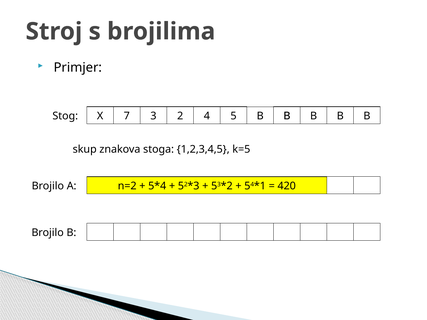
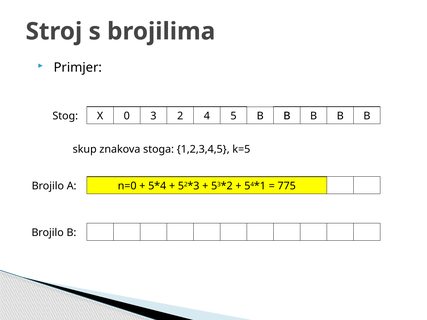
7: 7 -> 0 (127, 116)
n=2: n=2 -> n=0 (127, 186)
420: 420 -> 775 (287, 186)
